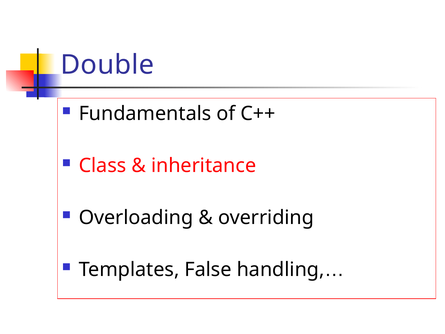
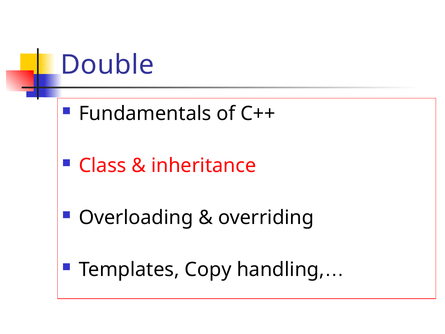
False: False -> Copy (208, 270)
